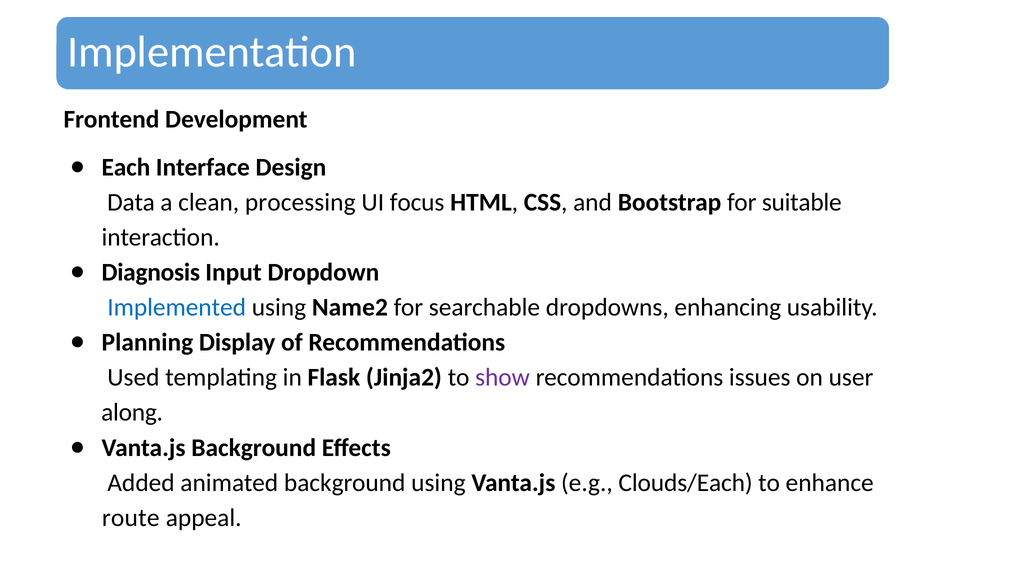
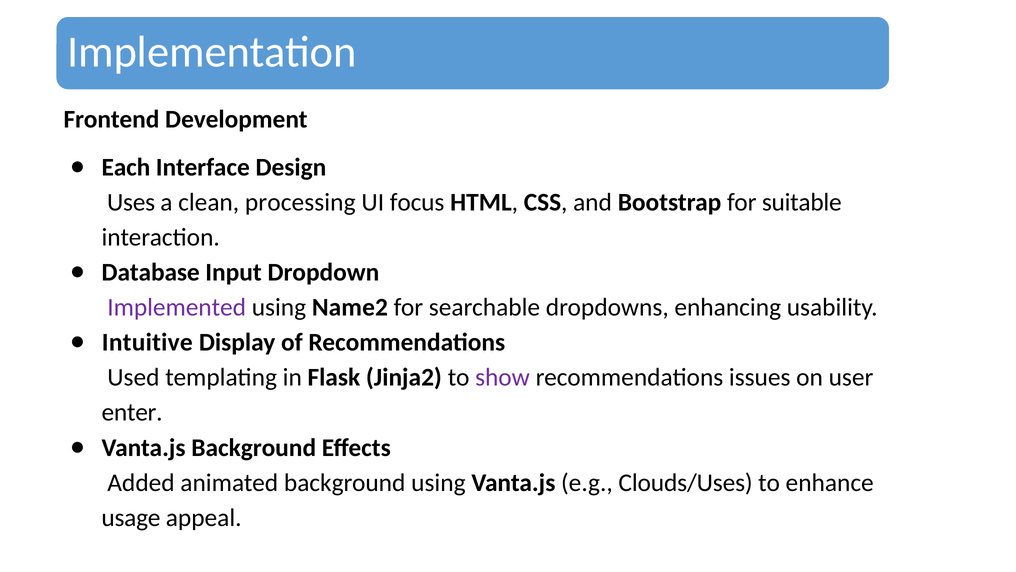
Data: Data -> Uses (131, 202)
Diagnosis: Diagnosis -> Database (151, 272)
Implemented colour: blue -> purple (177, 307)
Planning: Planning -> Intuitive (147, 342)
along: along -> enter (132, 412)
Clouds/Each: Clouds/Each -> Clouds/Uses (686, 482)
route: route -> usage (131, 517)
